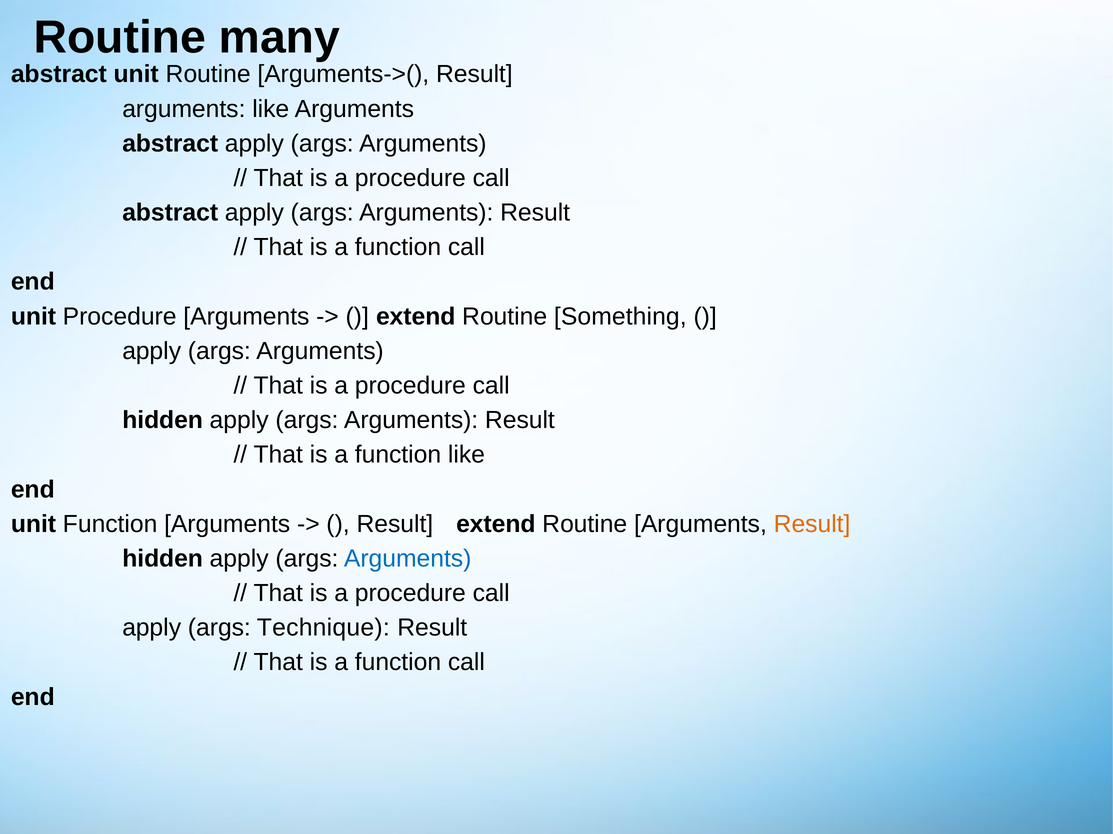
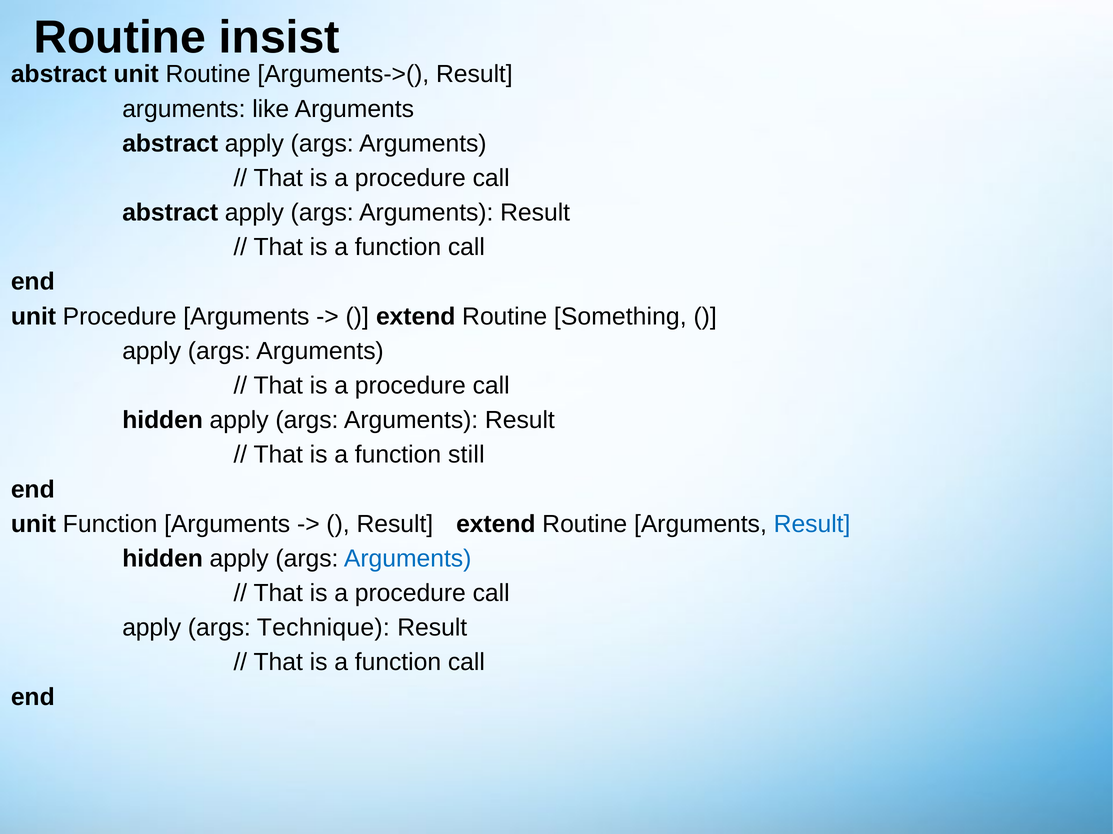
many: many -> insist (279, 37)
function like: like -> still (466, 455)
Result colour: orange -> blue (812, 524)
